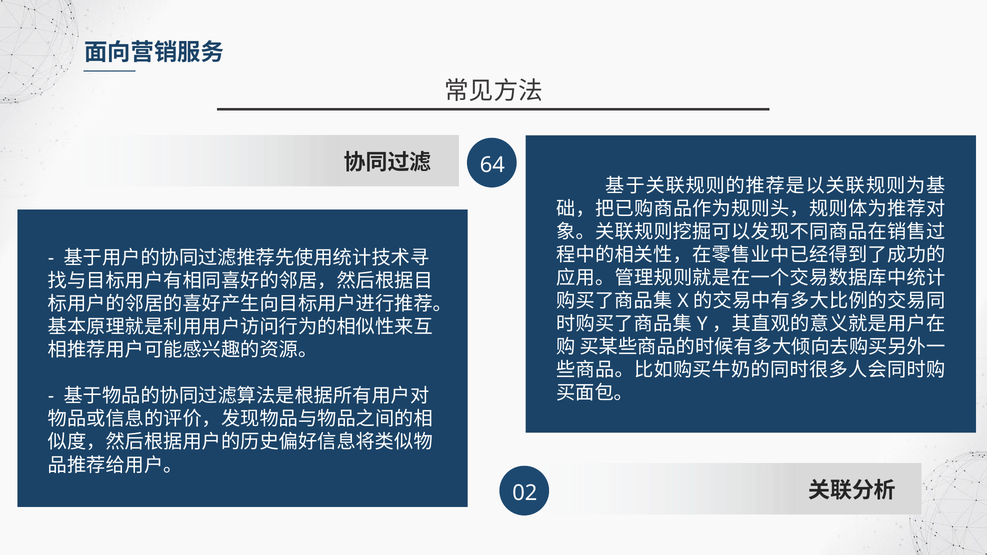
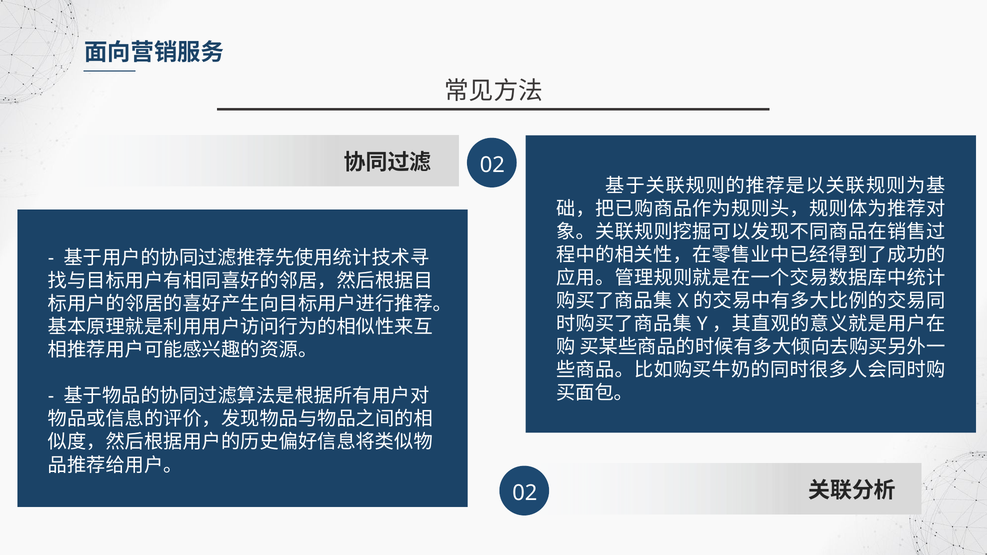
64: 64 -> 02 (492, 165)
